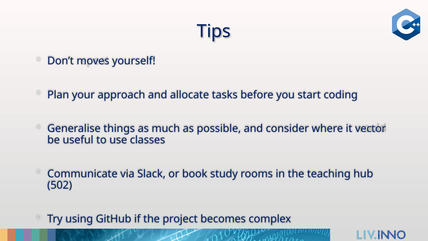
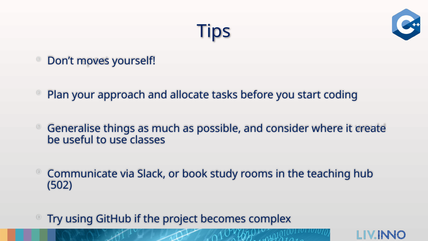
vector: vector -> create (371, 128)
